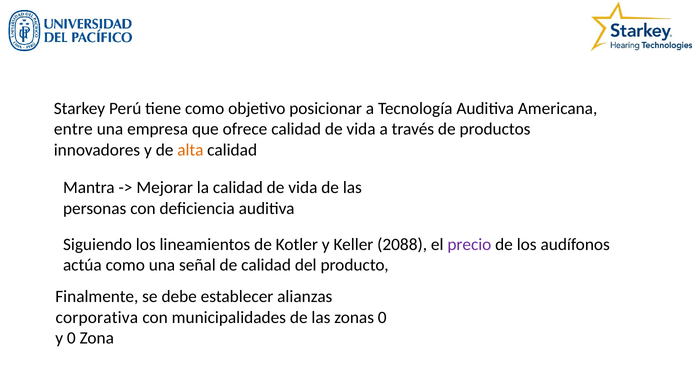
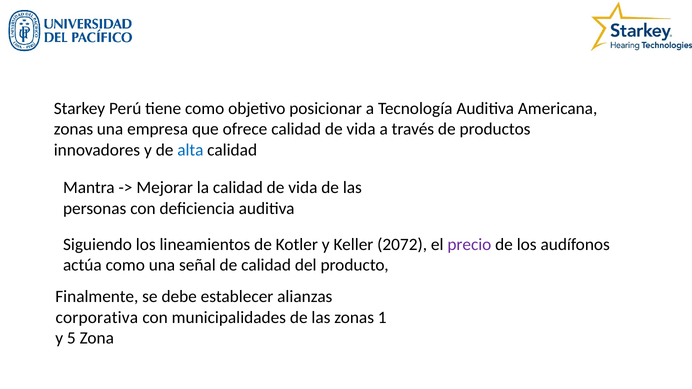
entre: entre -> zonas (73, 129)
alta colour: orange -> blue (190, 150)
2088: 2088 -> 2072 (402, 245)
zonas 0: 0 -> 1 (382, 318)
y 0: 0 -> 5 (71, 338)
